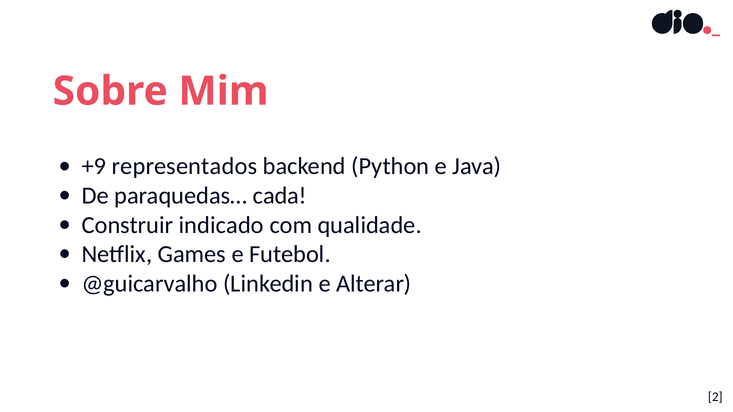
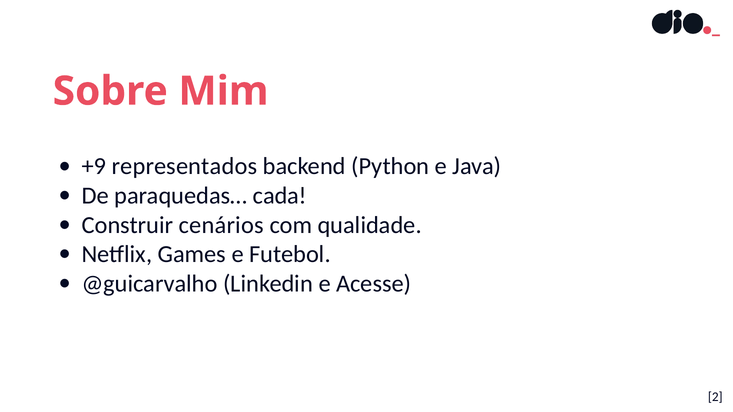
indicado: indicado -> cenários (221, 225)
Alterar: Alterar -> Acesse (374, 284)
